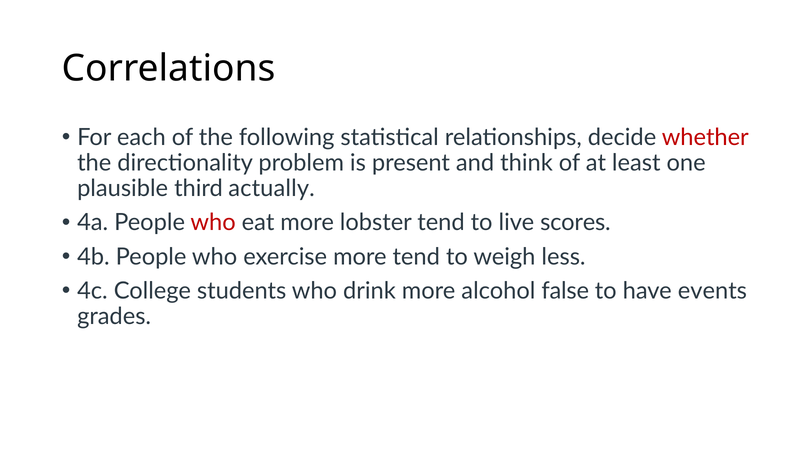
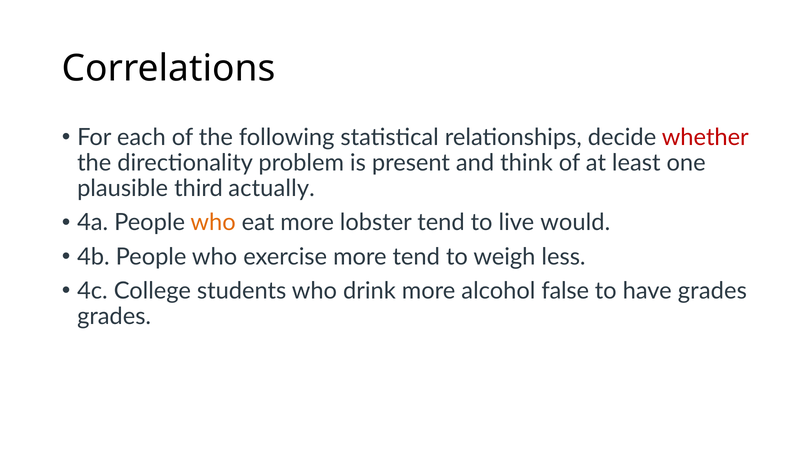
who colour: red -> orange (213, 222)
scores: scores -> would (575, 222)
have events: events -> grades (712, 291)
